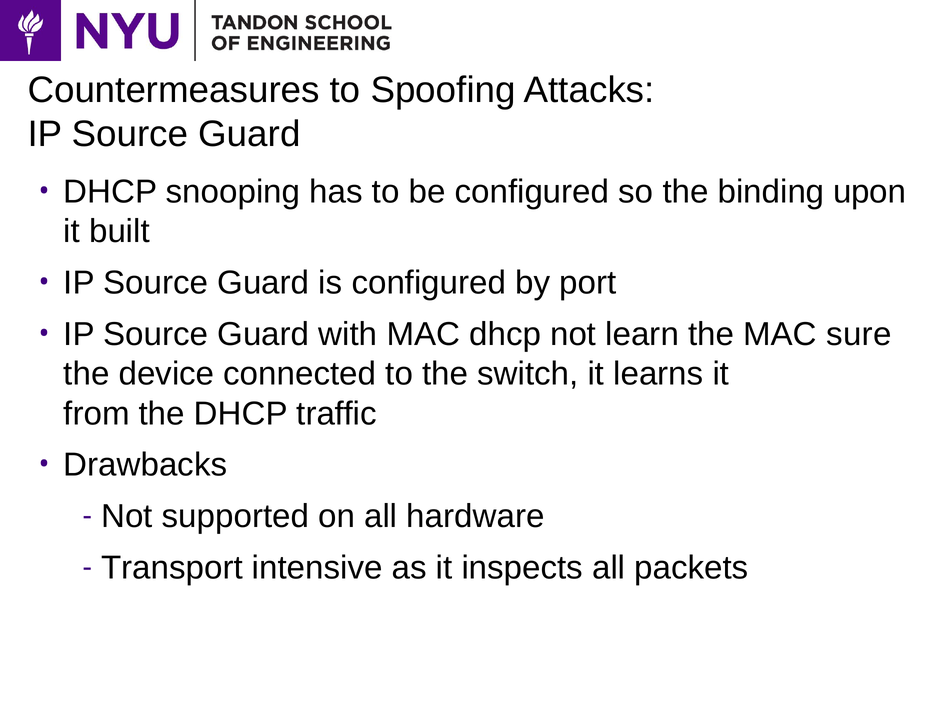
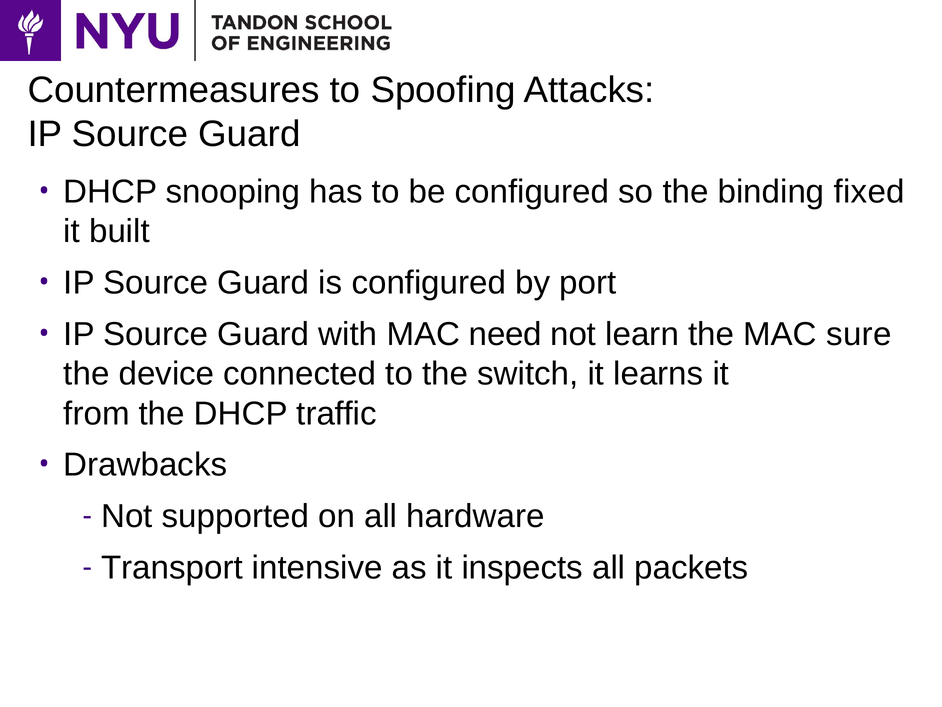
upon: upon -> fixed (869, 191)
MAC dhcp: dhcp -> need (505, 334)
